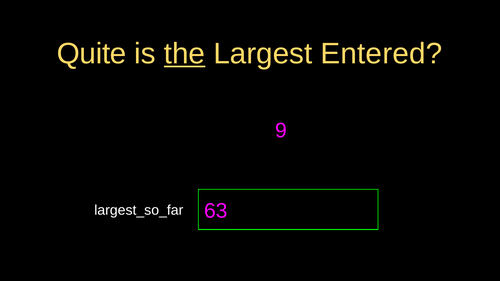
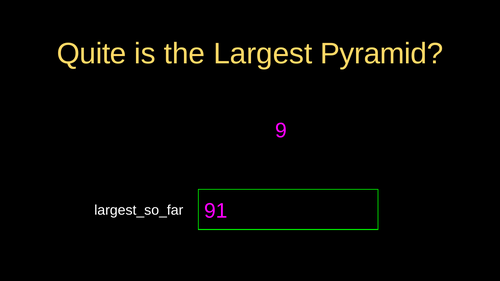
the underline: present -> none (185, 54)
Entered: Entered -> Pyramid (382, 54)
63: 63 -> 91 (216, 211)
